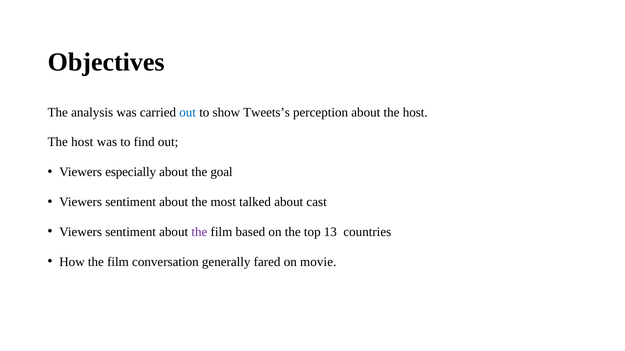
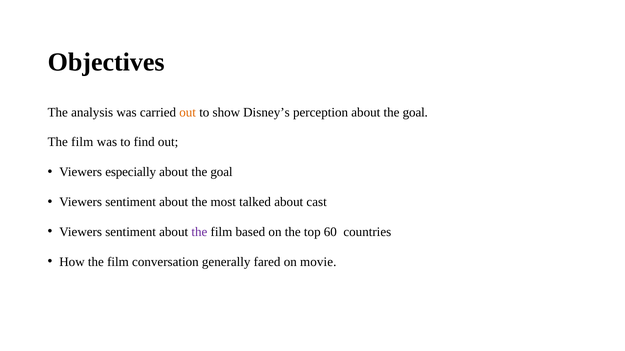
out colour: blue -> orange (188, 112)
Tweets’s: Tweets’s -> Disney’s (266, 112)
perception about the host: host -> goal (415, 112)
host: host -> film (82, 142)
13: 13 -> 60 (330, 232)
